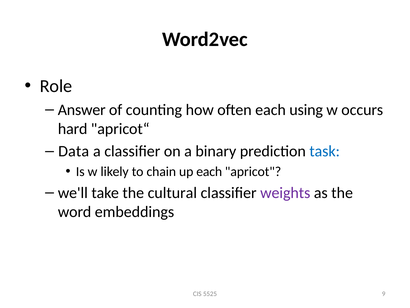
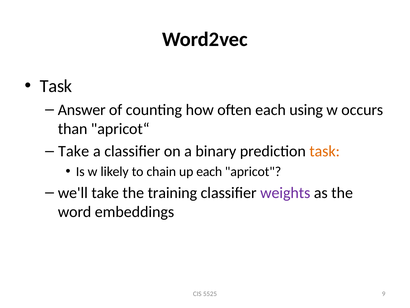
Role: Role -> Task (56, 86)
hard: hard -> than (73, 129)
Data: Data -> Take (74, 151)
task colour: blue -> orange (325, 151)
cultural: cultural -> training (172, 193)
